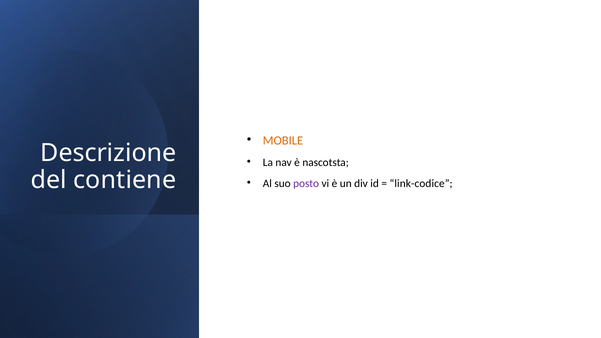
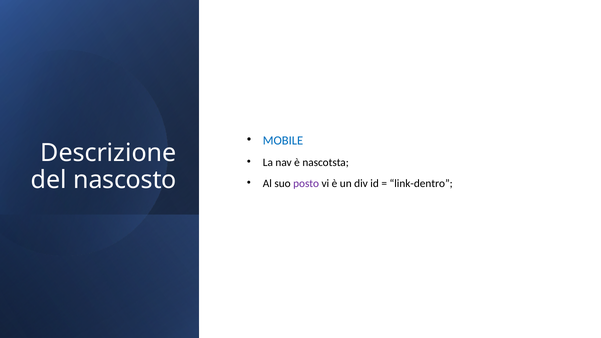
MOBILE colour: orange -> blue (283, 141)
contiene: contiene -> nascosto (125, 180)
link-codice: link-codice -> link-dentro (421, 184)
